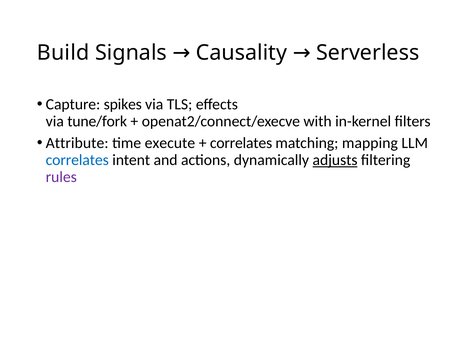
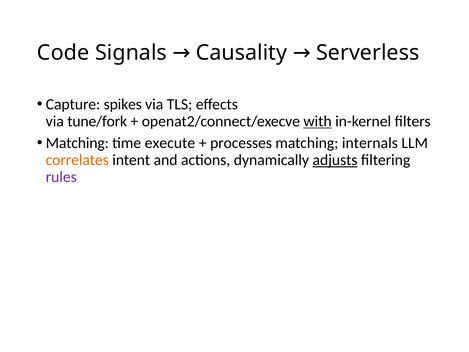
Build: Build -> Code (63, 53)
with underline: none -> present (318, 121)
Attribute: Attribute -> Matching (77, 143)
correlates: correlates -> processes (241, 143)
mapping: mapping -> internals (370, 143)
correlates colour: blue -> orange (77, 160)
